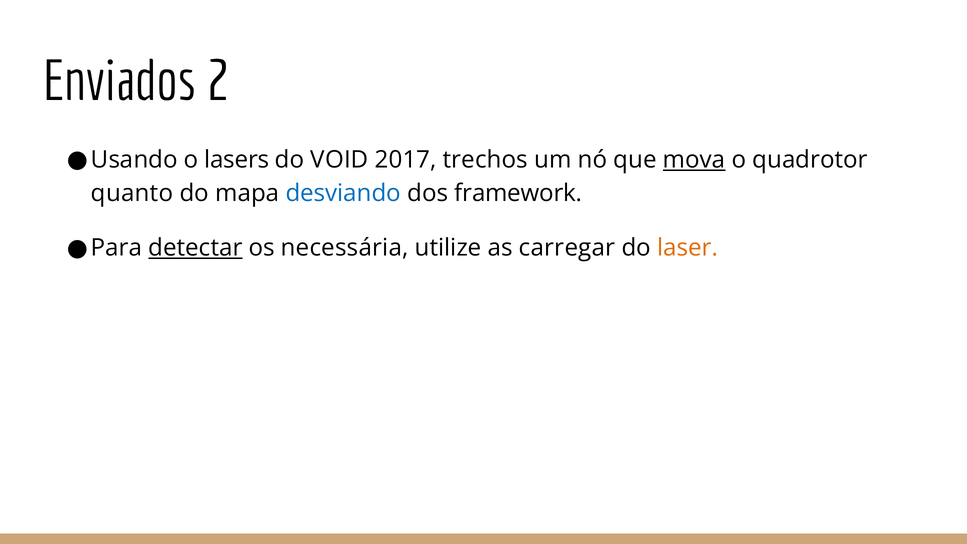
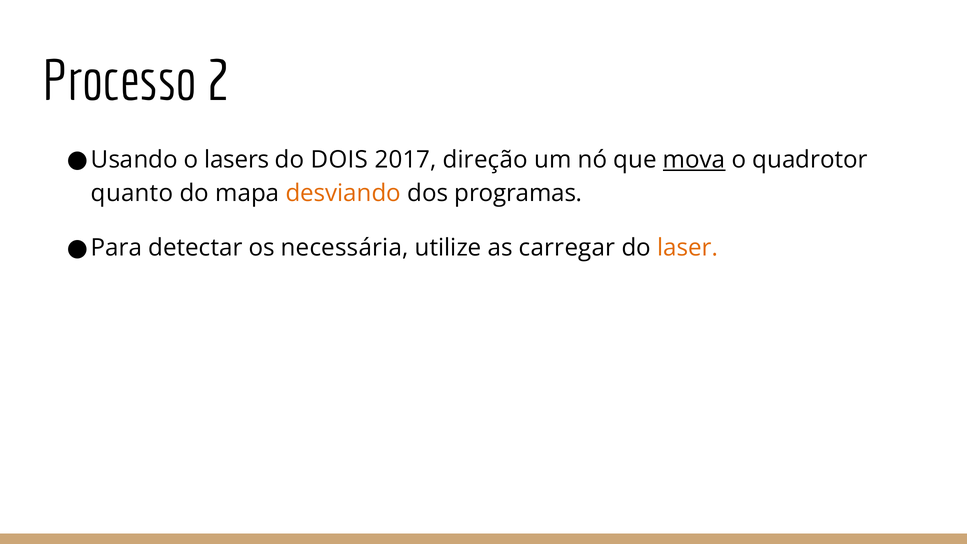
Enviados: Enviados -> Processo (120, 82)
VOID: VOID -> DOIS (339, 160)
trechos: trechos -> direção (485, 160)
desviando colour: blue -> orange (343, 193)
framework: framework -> programas (518, 193)
detectar underline: present -> none (195, 248)
